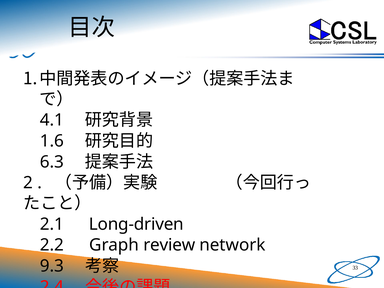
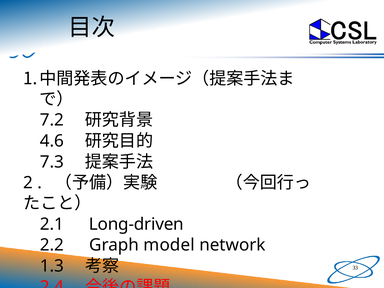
4.1: 4.1 -> 7.2 (52, 120)
1.6: 1.6 -> 4.6 (52, 141)
6.3: 6.3 -> 7.3 (52, 162)
review: review -> model (169, 245)
9.3: 9.3 -> 1.3 (52, 266)
